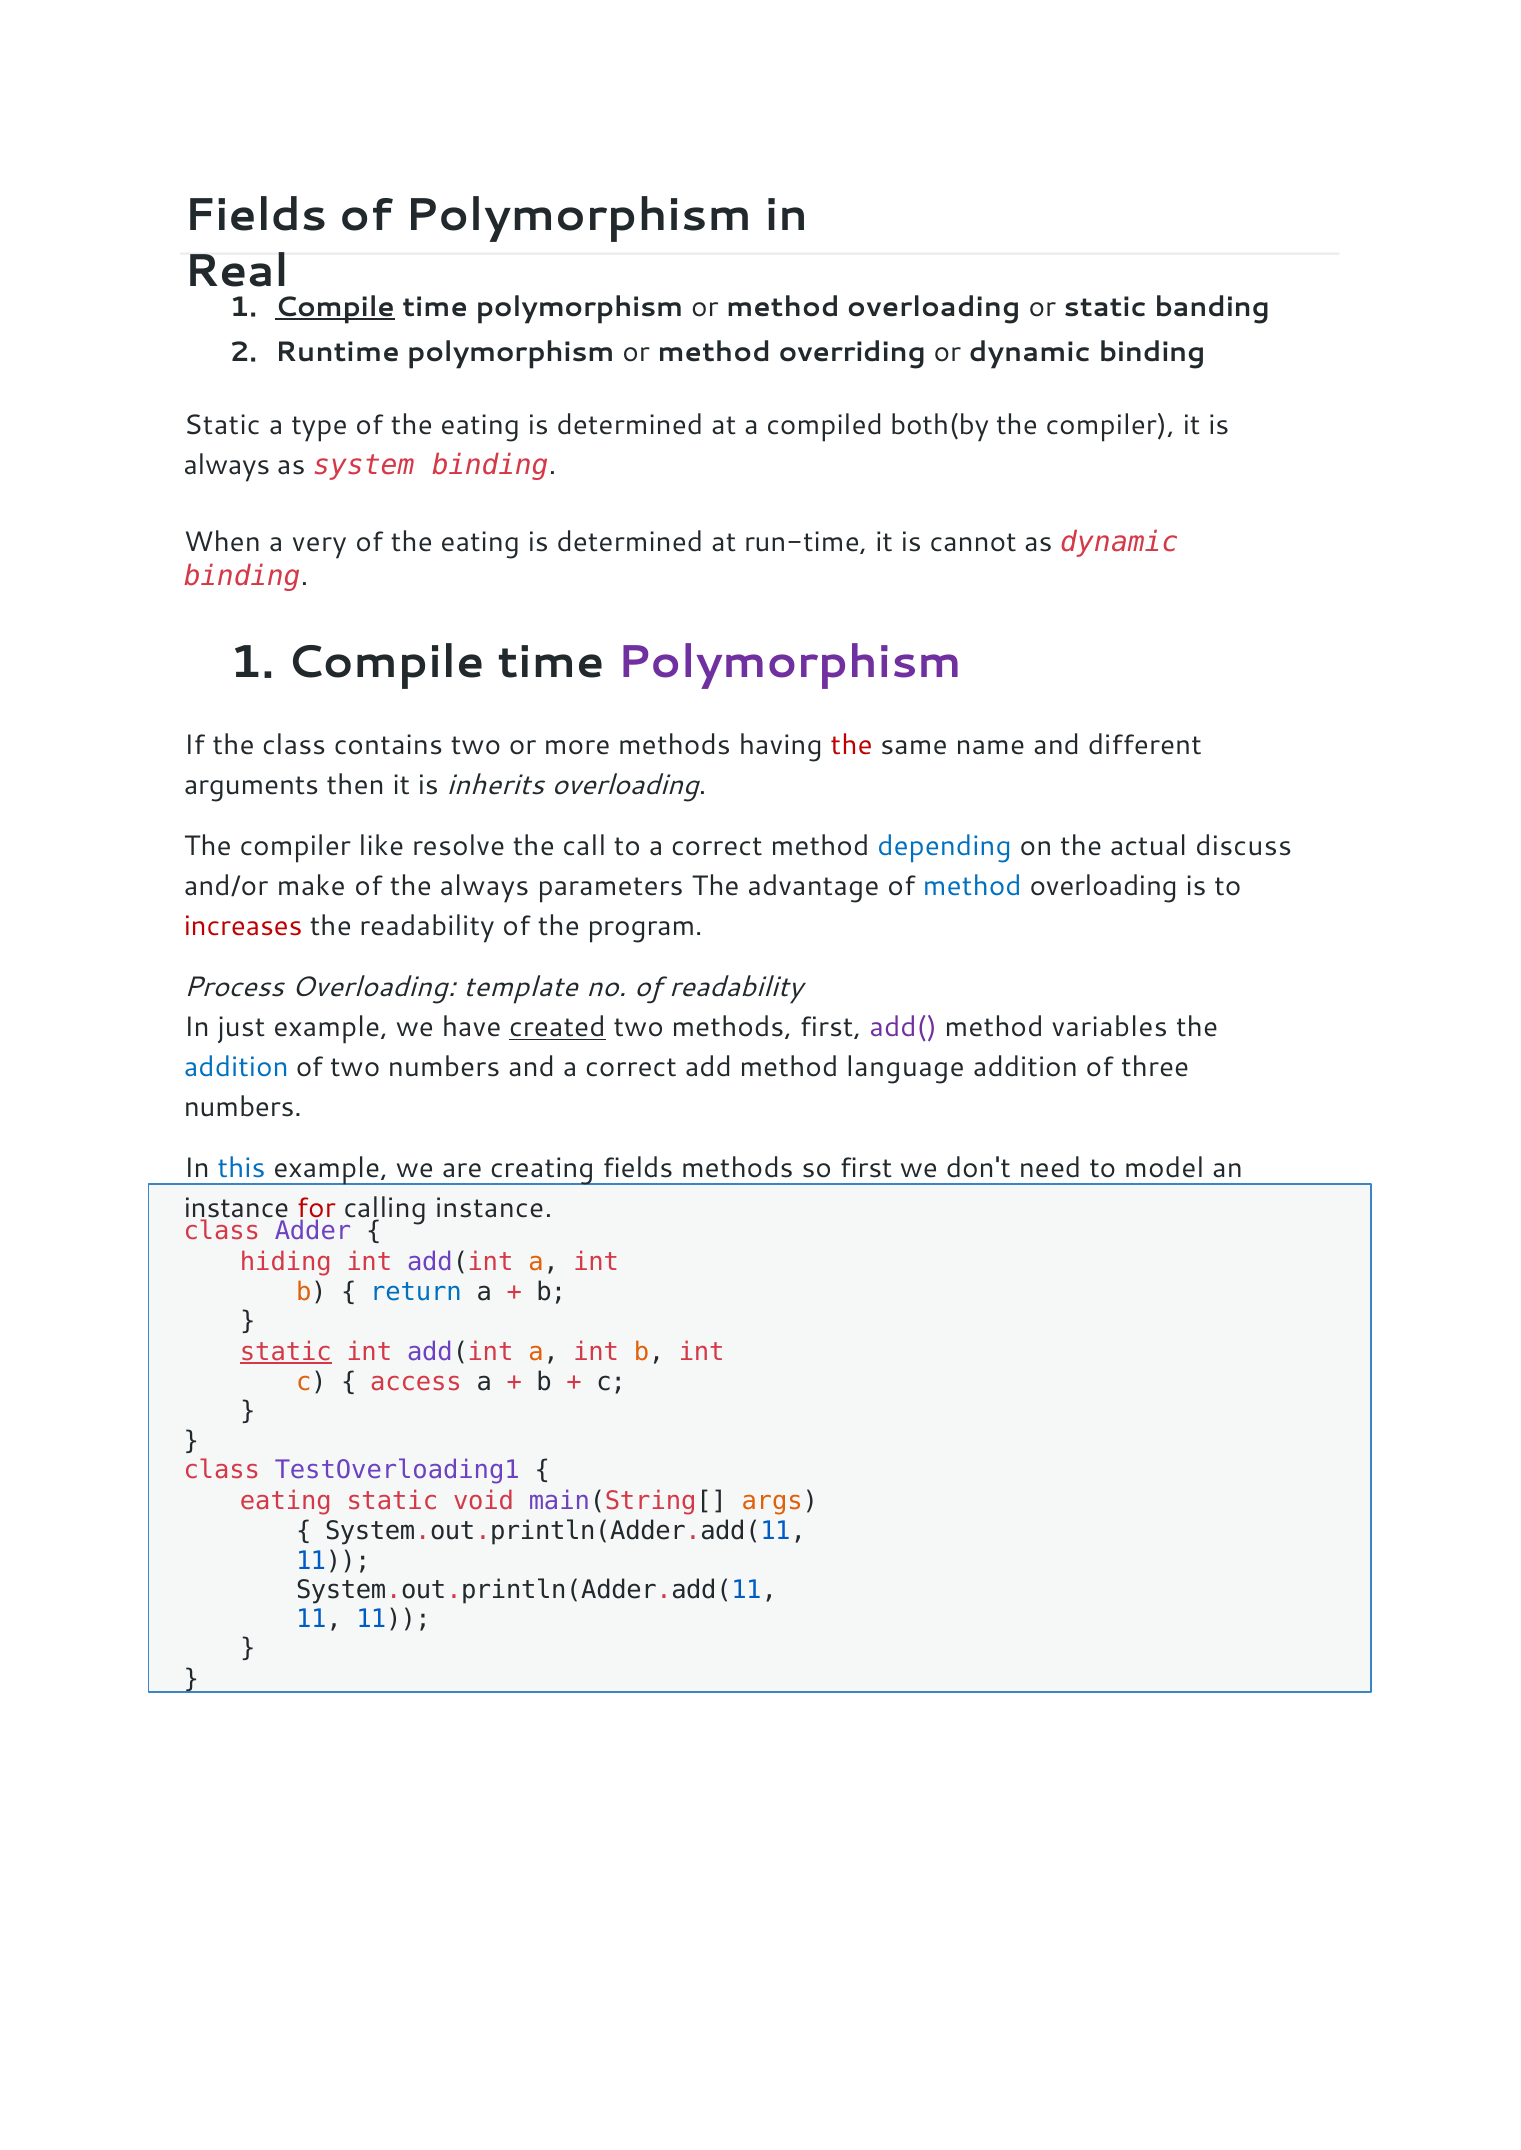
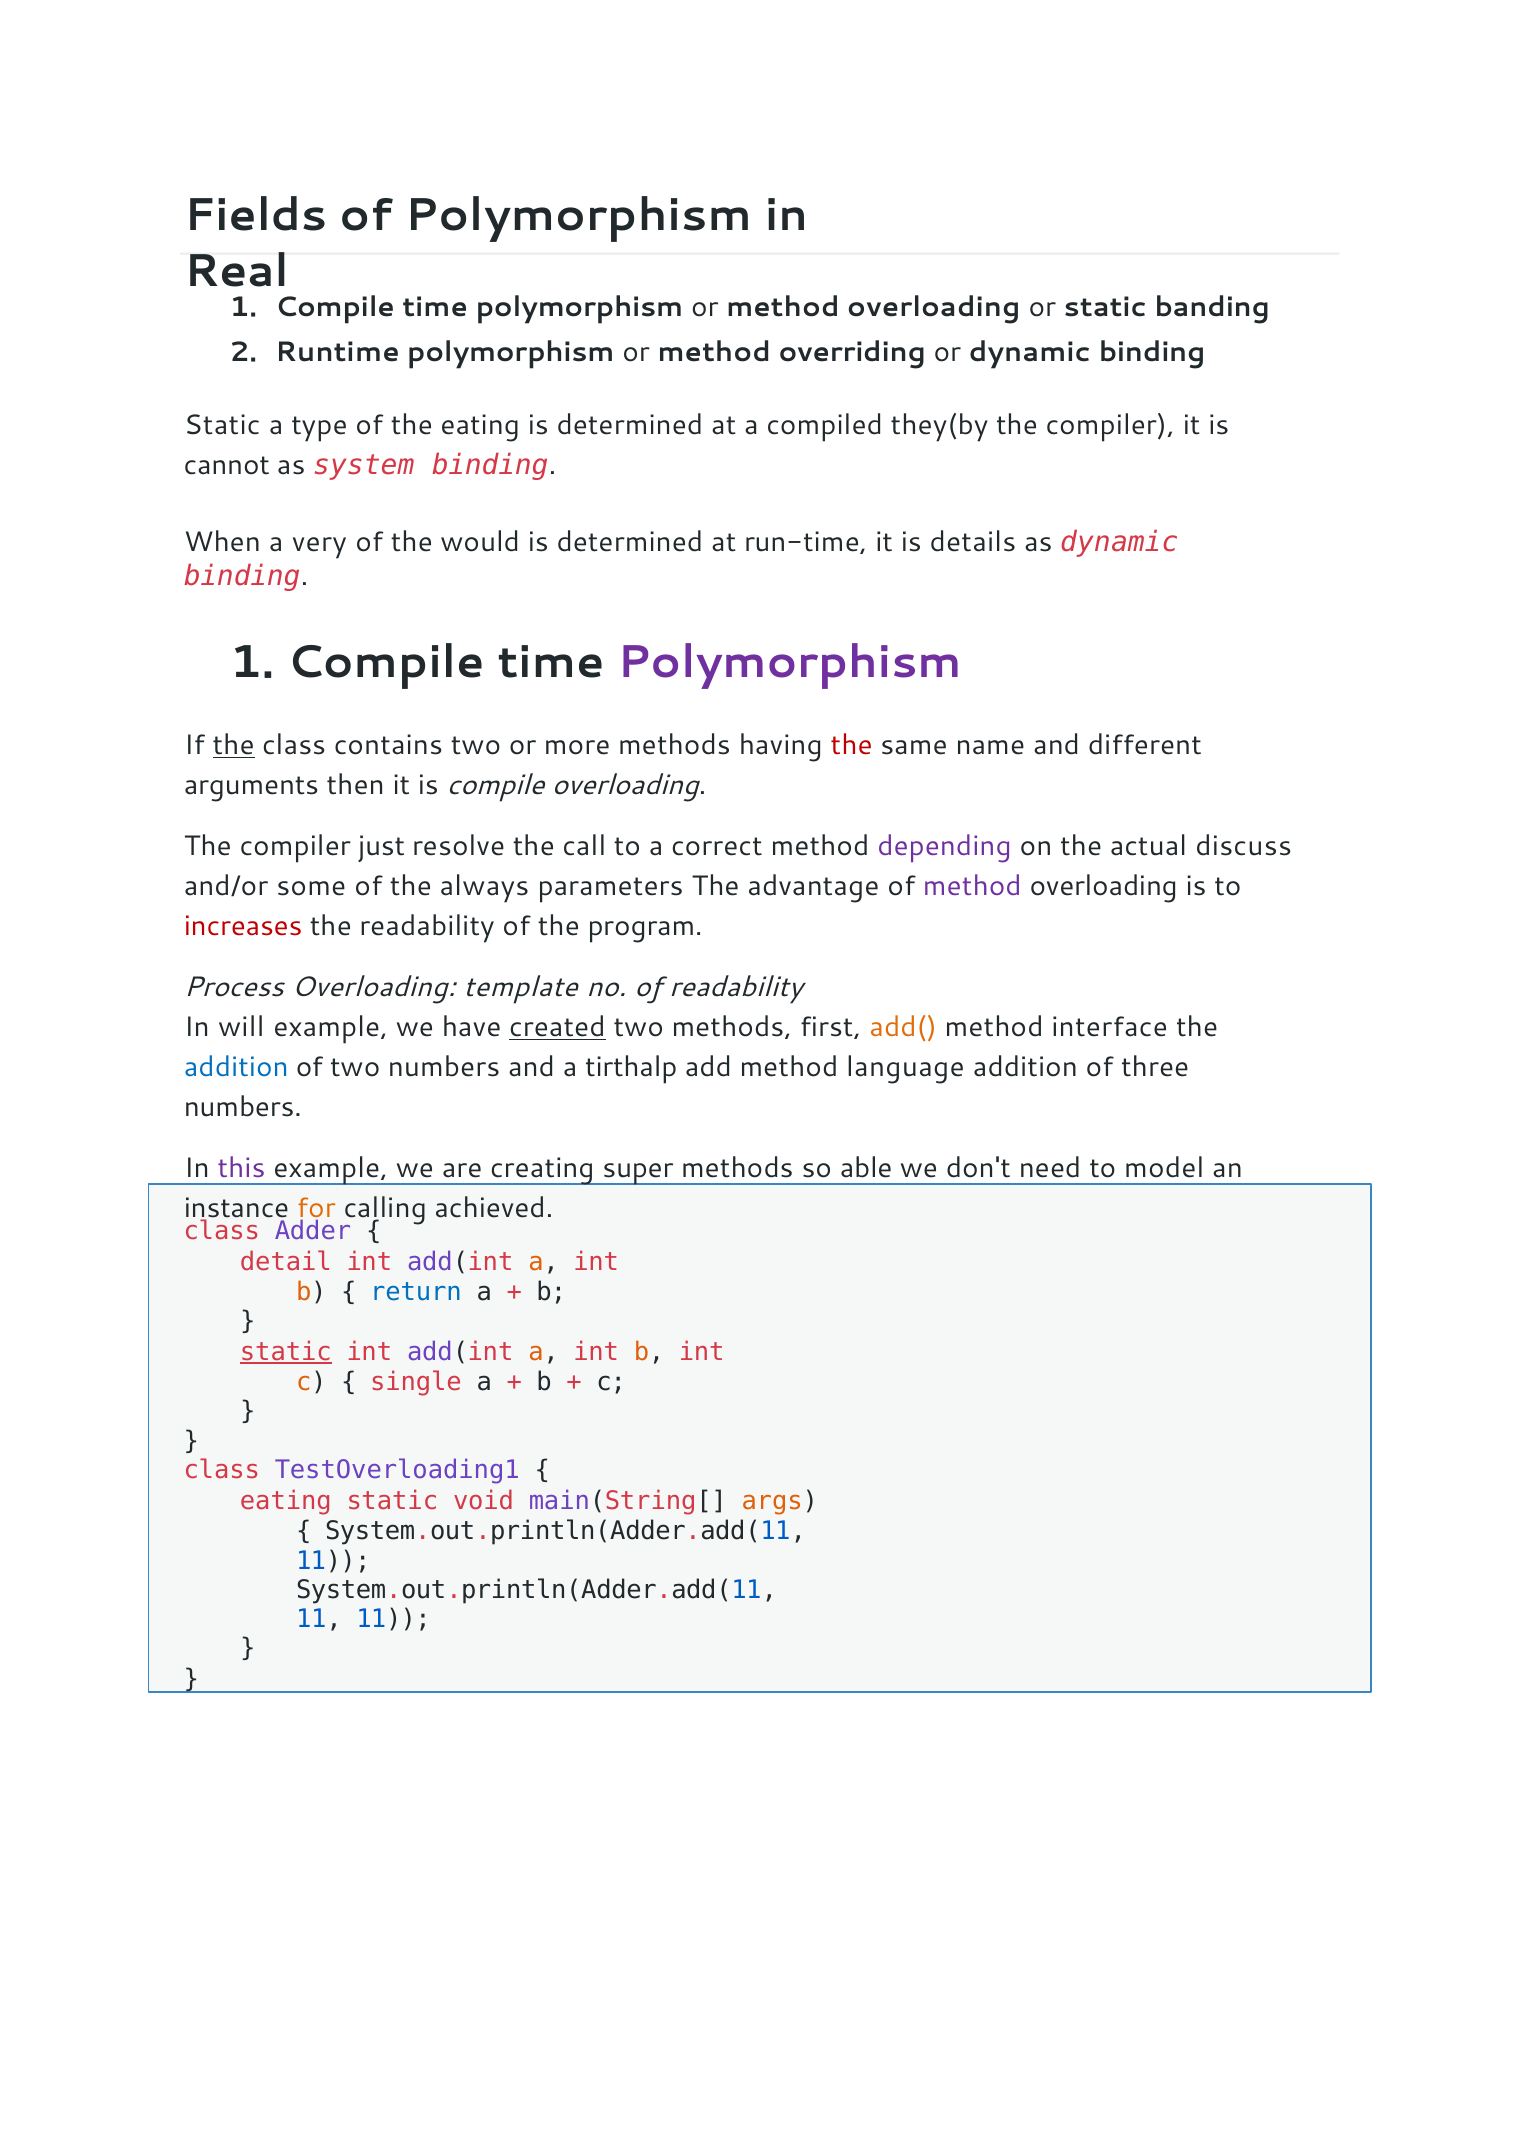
Compile underline: present -> none (335, 307)
both(by: both(by -> they(by (940, 425)
always: always -> cannot (227, 466)
eating: eating -> would (480, 542)
cannot: cannot -> details (973, 542)
the underline: none -> present (234, 745)
is inherits: inherits -> compile (496, 786)
like: like -> just (382, 846)
depending colour: blue -> purple (944, 846)
make: make -> some (311, 886)
method colour: blue -> purple (972, 886)
just: just -> will (241, 1027)
add( colour: purple -> orange (903, 1027)
variables: variables -> interface (1110, 1027)
and a correct: correct -> tirthalp (631, 1067)
this colour: blue -> purple (241, 1168)
creating fields: fields -> super (638, 1168)
so first: first -> able (866, 1168)
for colour: red -> orange (316, 1209)
calling instance: instance -> achieved (494, 1209)
hiding: hiding -> detail (286, 1262)
access: access -> single (416, 1382)
